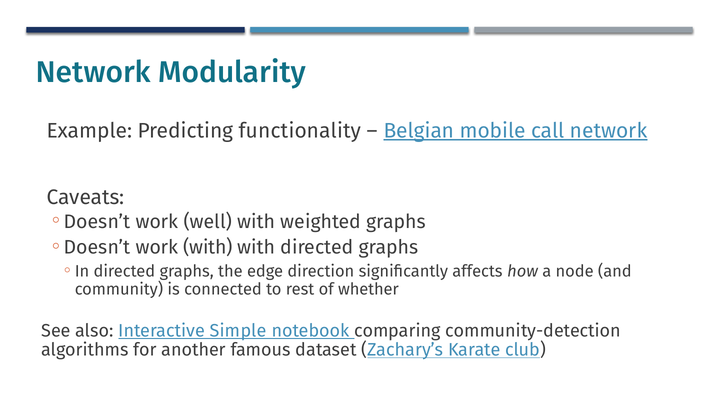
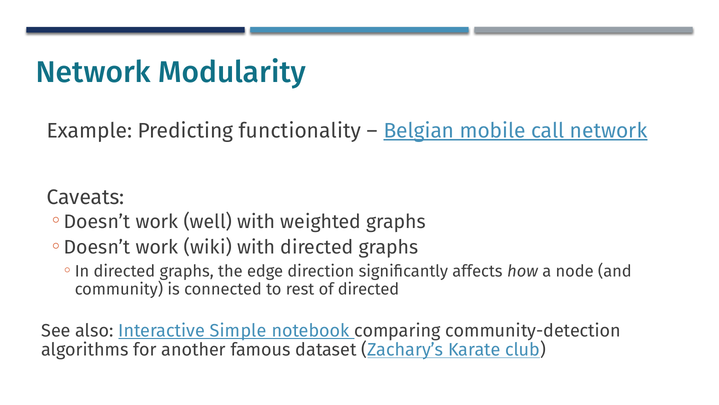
work with: with -> wiki (208, 247)
of whether: whether -> directed (368, 289)
